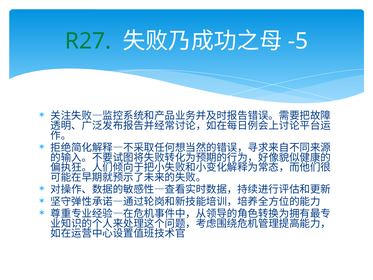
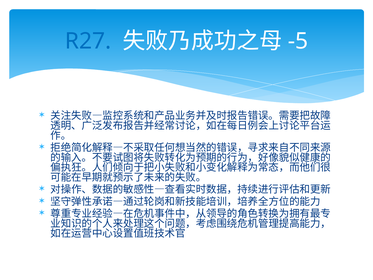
R27 colour: green -> blue (88, 41)
